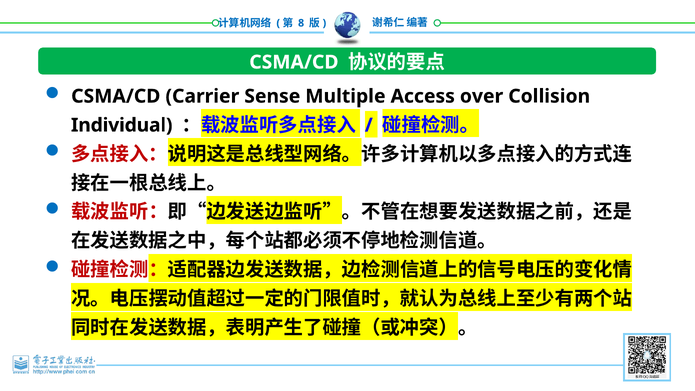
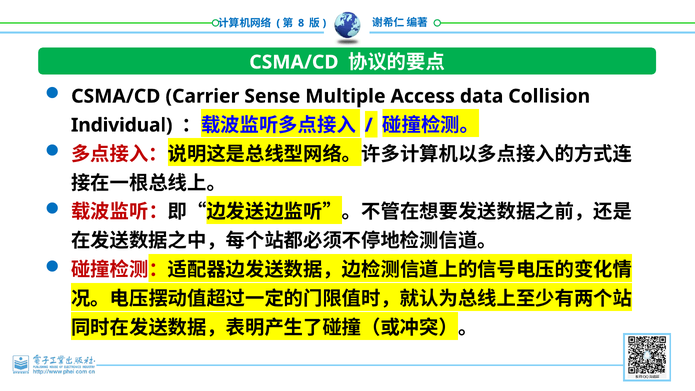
over: over -> data (482, 96)
